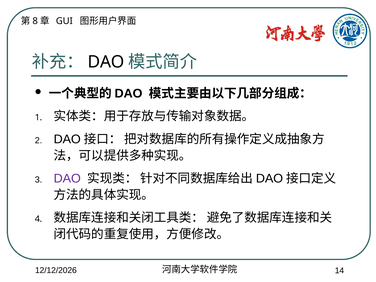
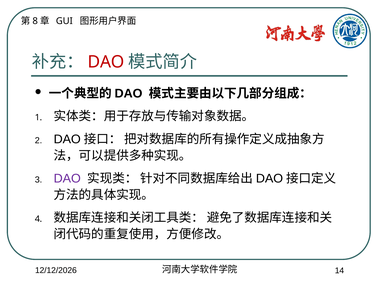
DAO colour: black -> red (106, 62)
